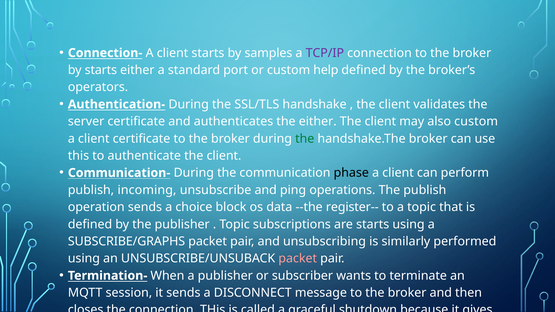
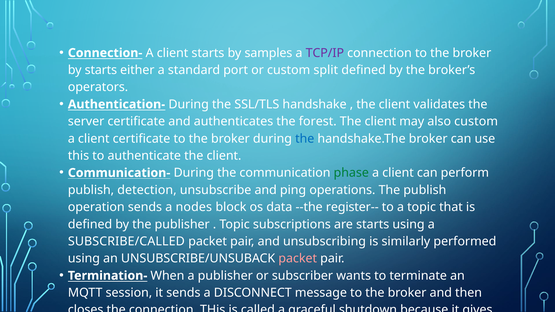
help: help -> split (326, 70)
the either: either -> forest (318, 122)
the colour: green -> blue (305, 139)
phase colour: black -> green (351, 173)
incoming: incoming -> detection (147, 190)
choice: choice -> nodes (194, 207)
SUBSCRIBE/GRAPHS: SUBSCRIBE/GRAPHS -> SUBSCRIBE/CALLED (126, 242)
